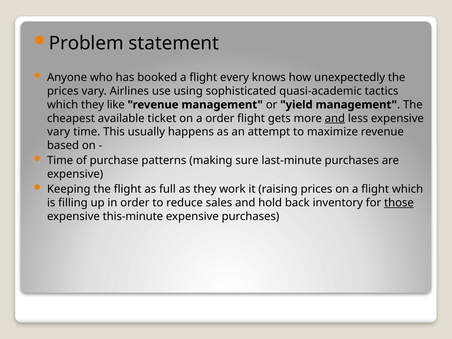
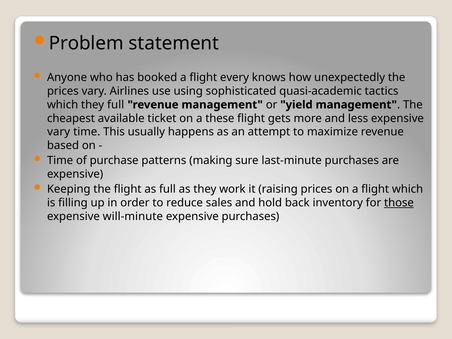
they like: like -> full (116, 105)
a order: order -> these (220, 118)
and underline: present -> none (335, 118)
this-minute: this-minute -> will-minute (133, 216)
